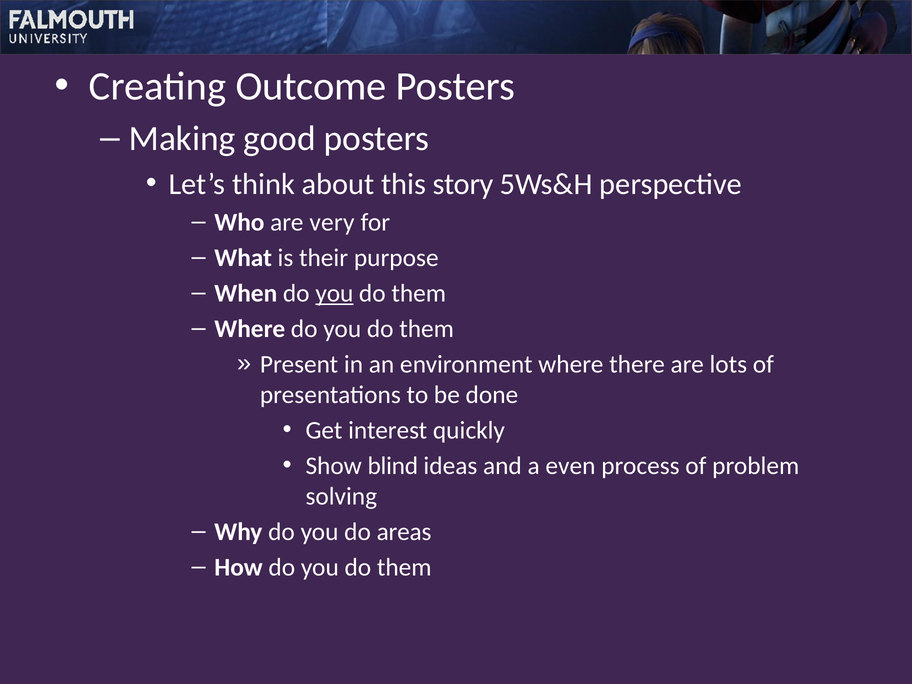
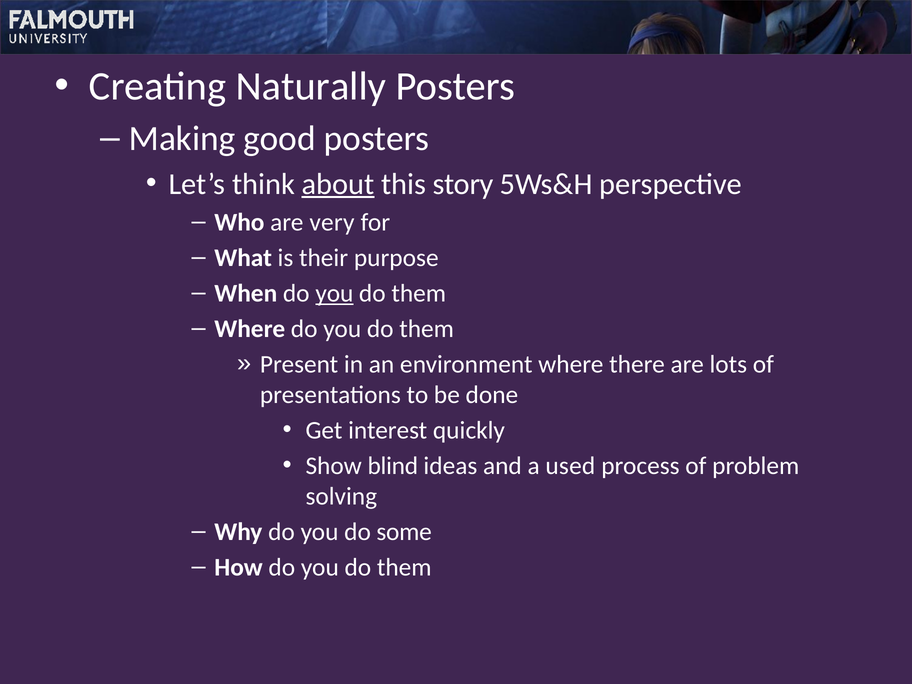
Outcome: Outcome -> Naturally (311, 86)
about underline: none -> present (338, 184)
even: even -> used (570, 466)
areas: areas -> some (404, 532)
